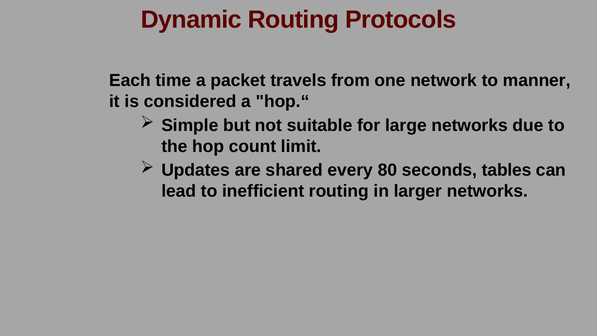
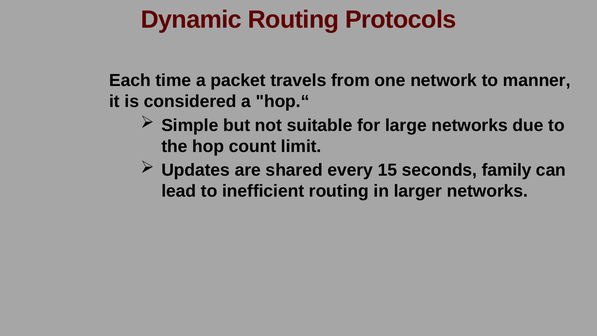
80: 80 -> 15 (387, 170)
tables: tables -> family (507, 170)
